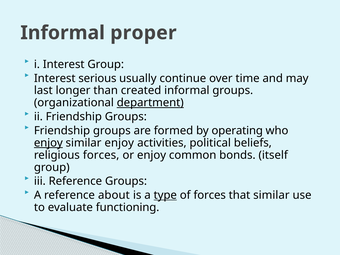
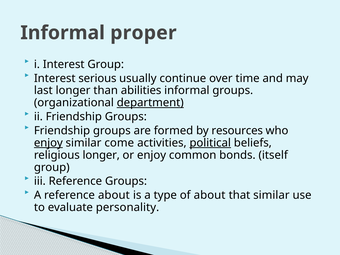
created: created -> abilities (141, 91)
operating: operating -> resources (237, 131)
similar enjoy: enjoy -> come (119, 143)
political underline: none -> present (210, 143)
religious forces: forces -> longer (101, 155)
type underline: present -> none (165, 195)
of forces: forces -> about (210, 195)
functioning: functioning -> personality (127, 207)
